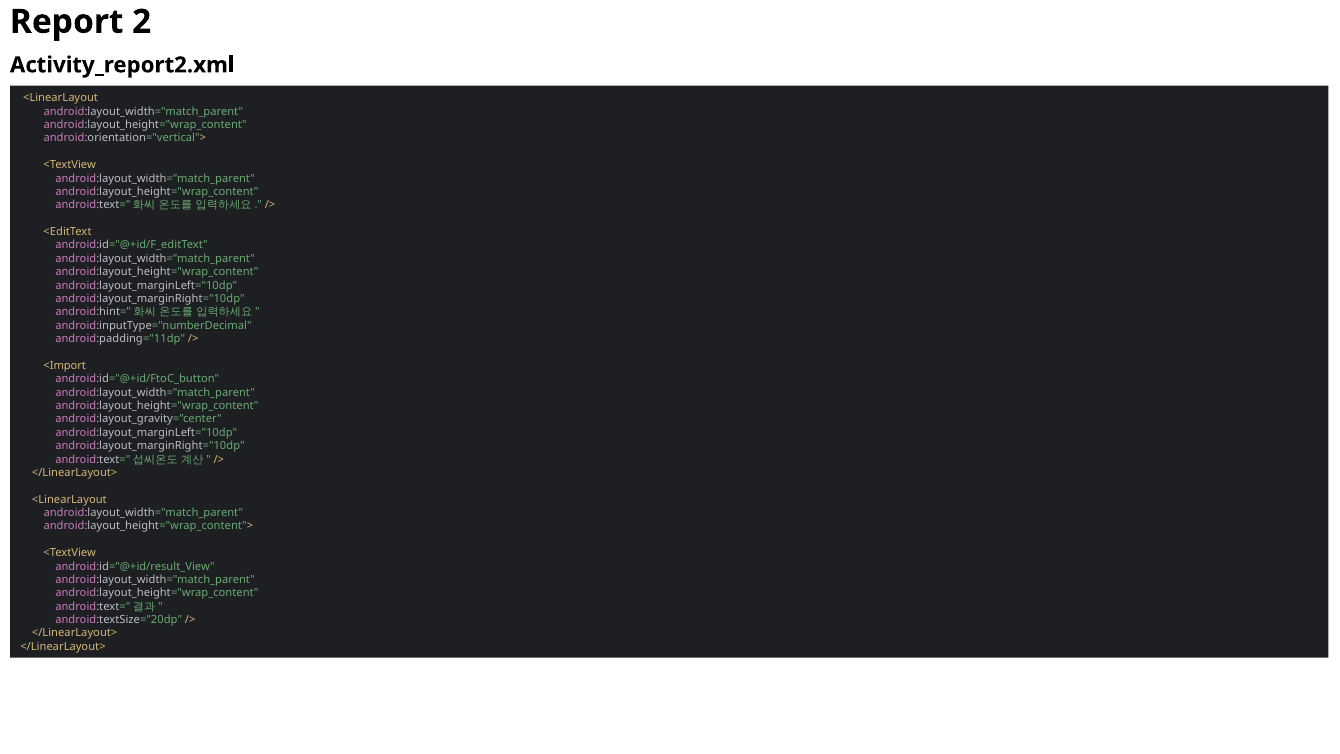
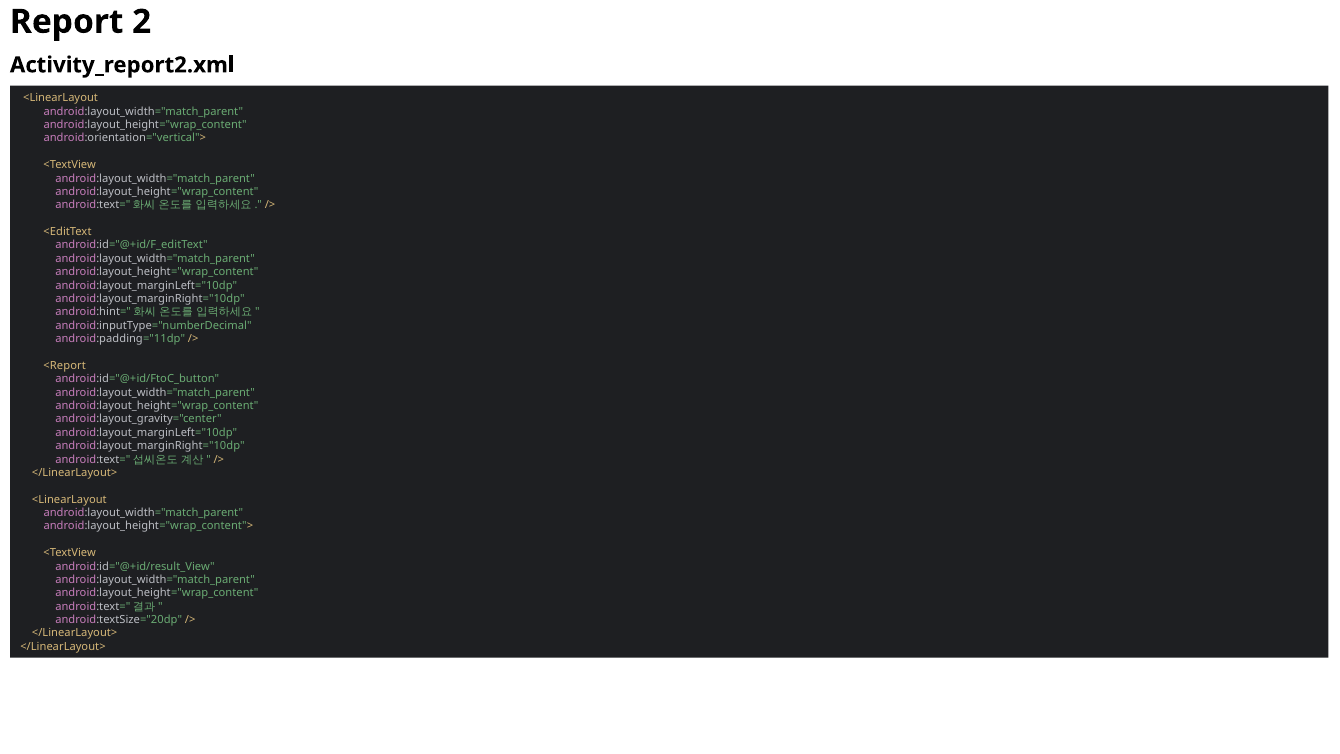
<Import: <Import -> <Report (65, 366)
